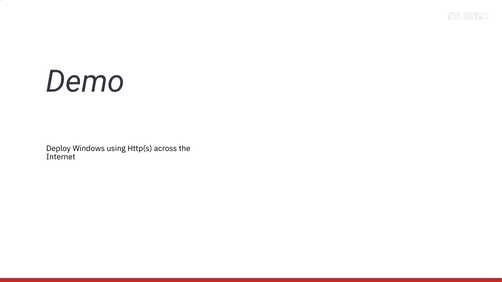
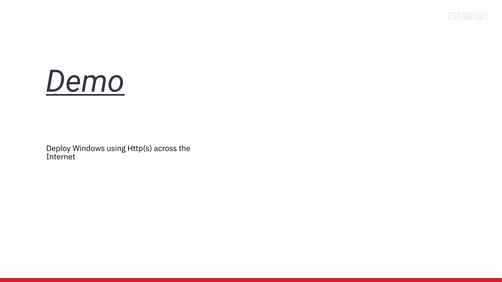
Demo underline: none -> present (85, 82)
